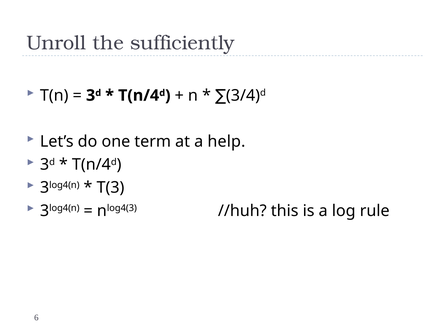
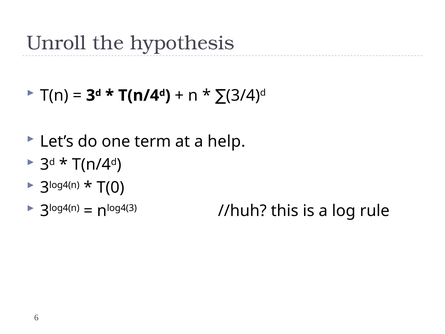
sufficiently: sufficiently -> hypothesis (182, 43)
T(3: T(3 -> T(0 (110, 188)
